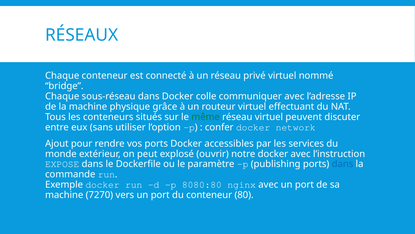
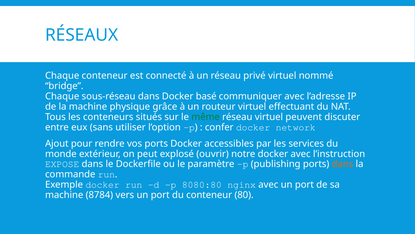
colle: colle -> basé (206, 96)
dans colour: blue -> orange (342, 164)
7270: 7270 -> 8784 (99, 195)
